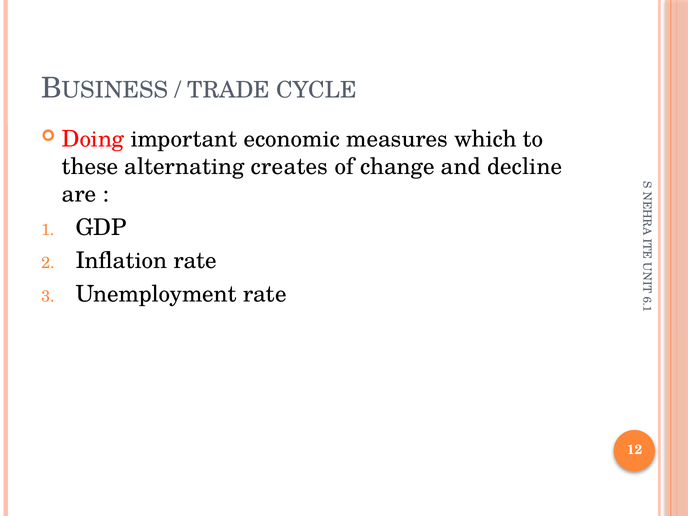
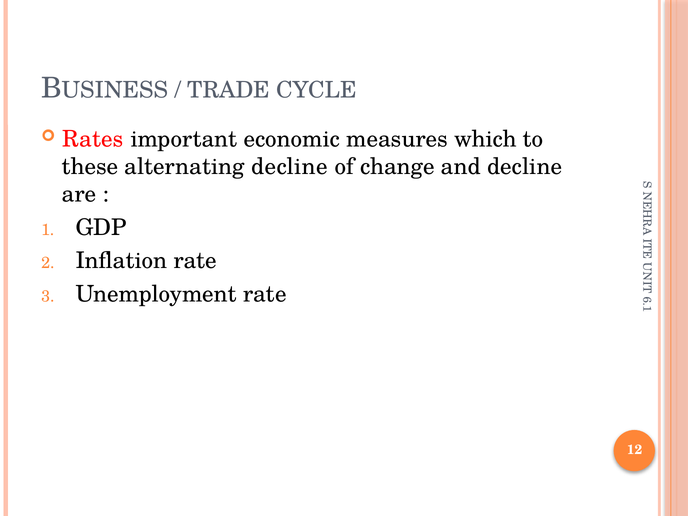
Doing: Doing -> Rates (93, 139)
alternating creates: creates -> decline (289, 167)
